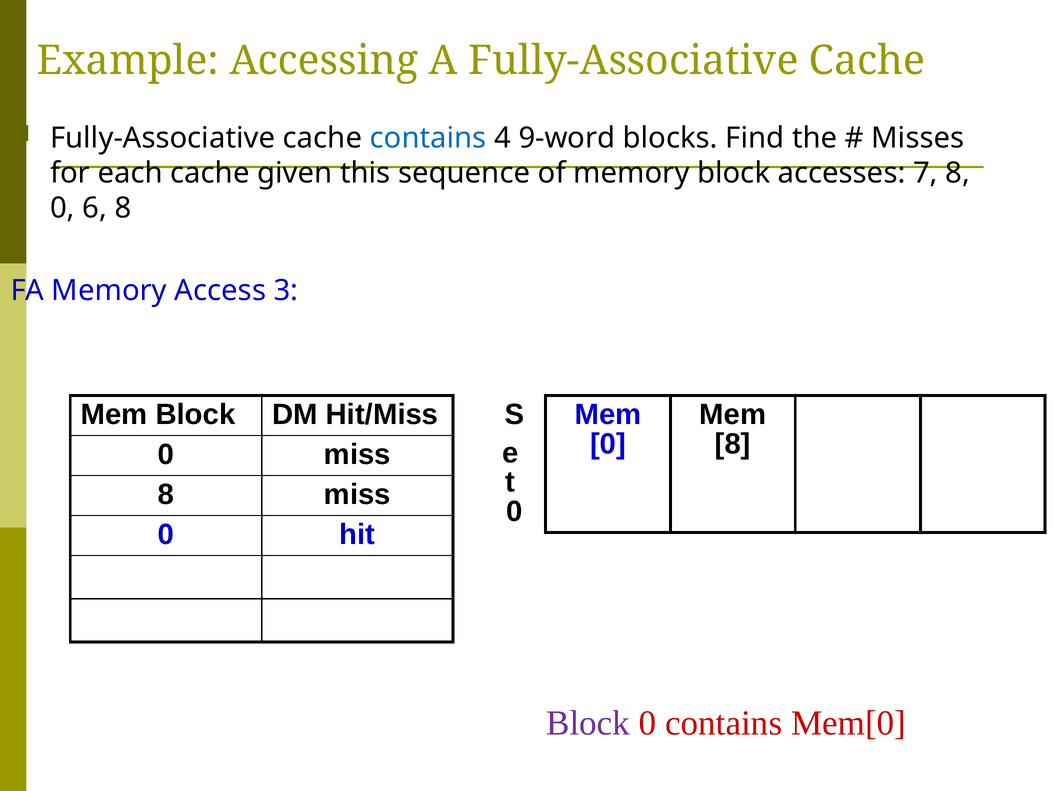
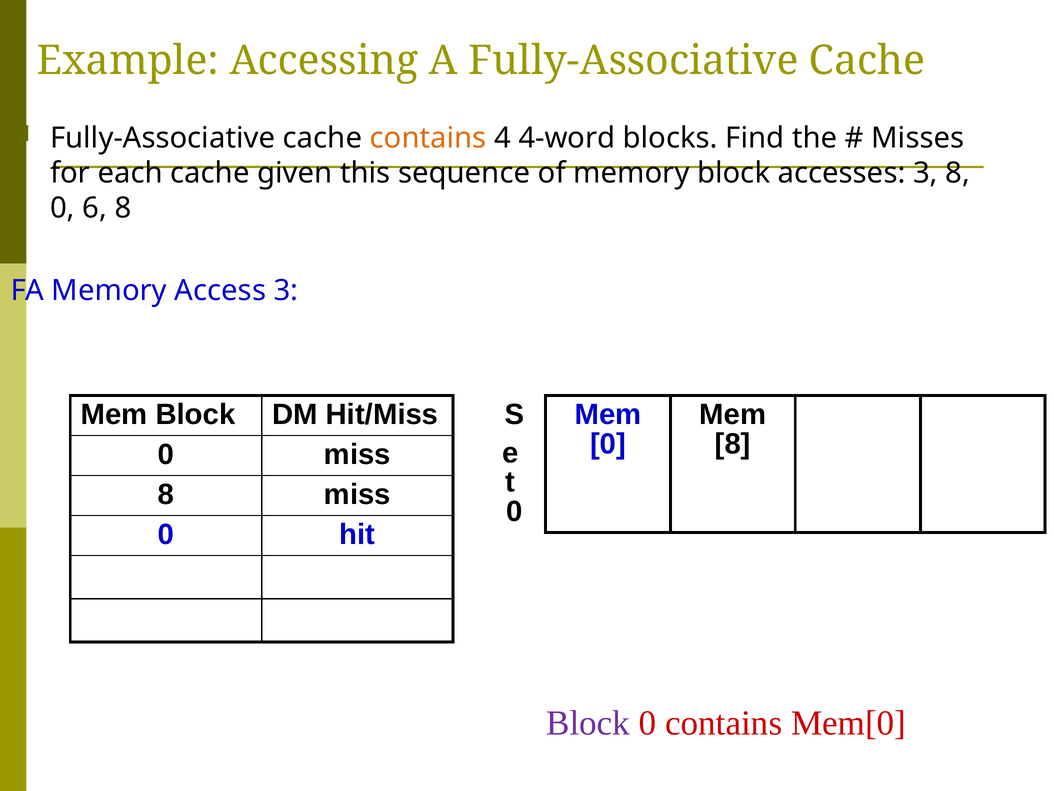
contains colour: blue -> orange (428, 138)
9-word: 9-word -> 4-word (567, 138)
accesses 7: 7 -> 3 (925, 173)
